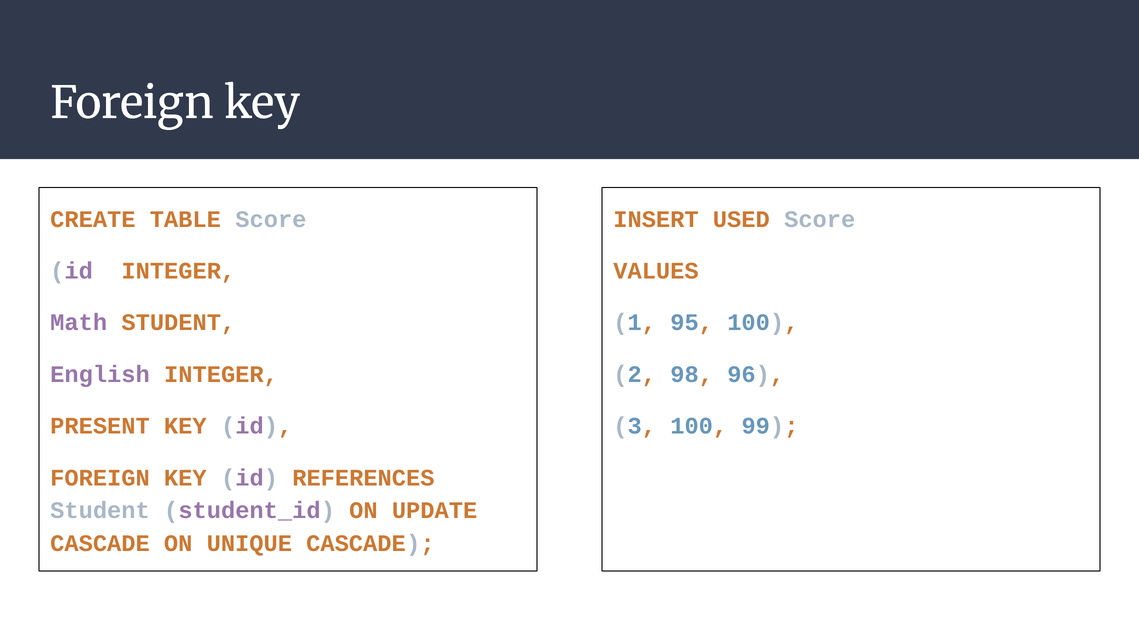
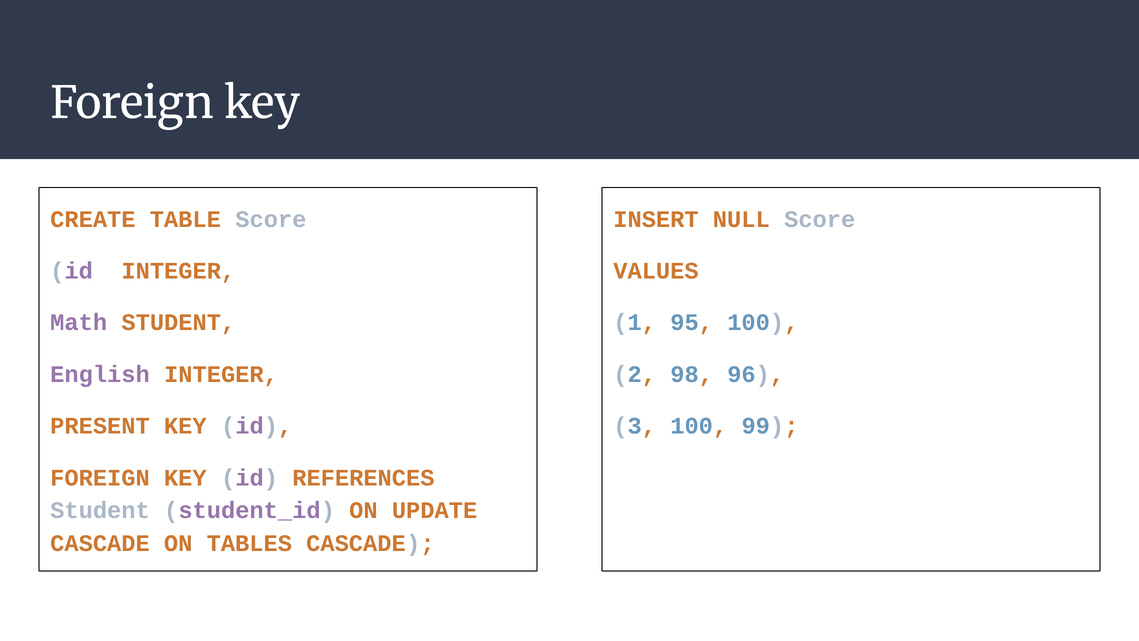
USED: USED -> NULL (741, 219)
UNIQUE: UNIQUE -> TABLES (249, 543)
